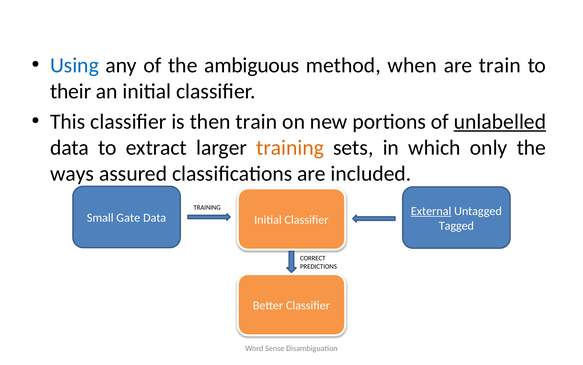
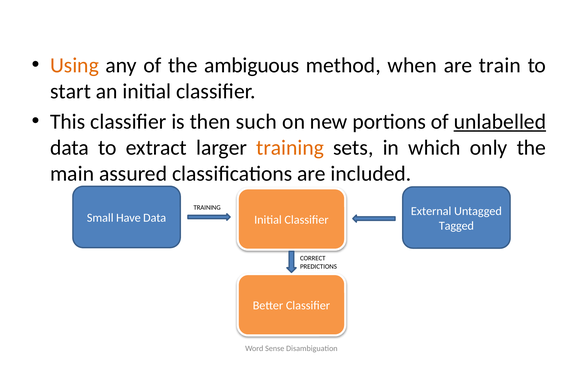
Using colour: blue -> orange (74, 65)
their: their -> start (71, 91)
then train: train -> such (256, 122)
ways: ways -> main (72, 174)
External underline: present -> none (431, 211)
Gate: Gate -> Have (128, 218)
